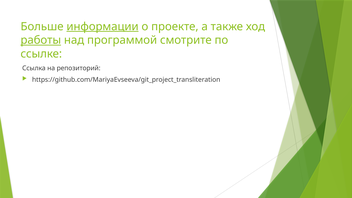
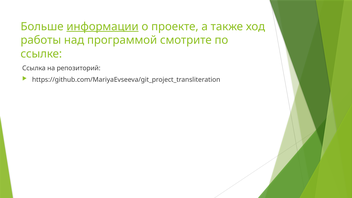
работы underline: present -> none (41, 40)
